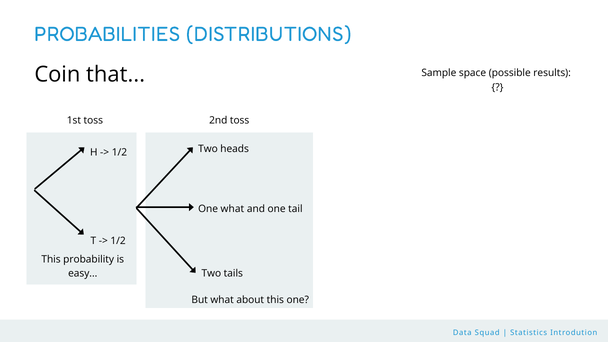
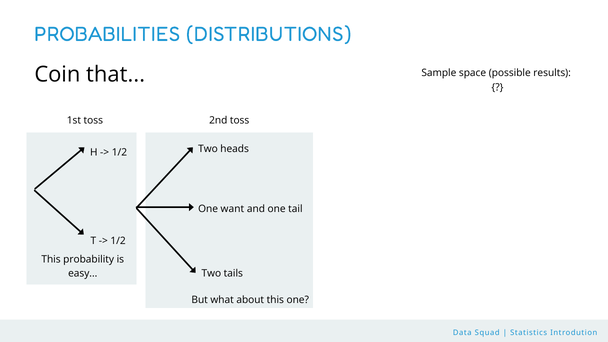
One what: what -> want (232, 209)
